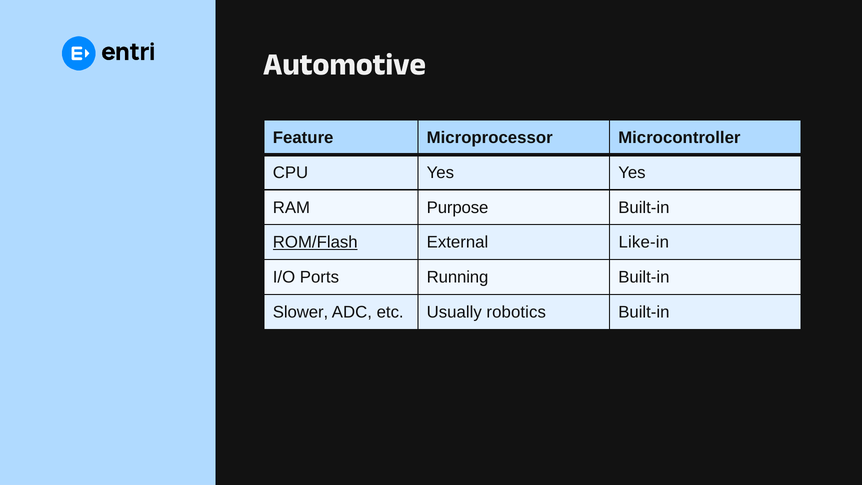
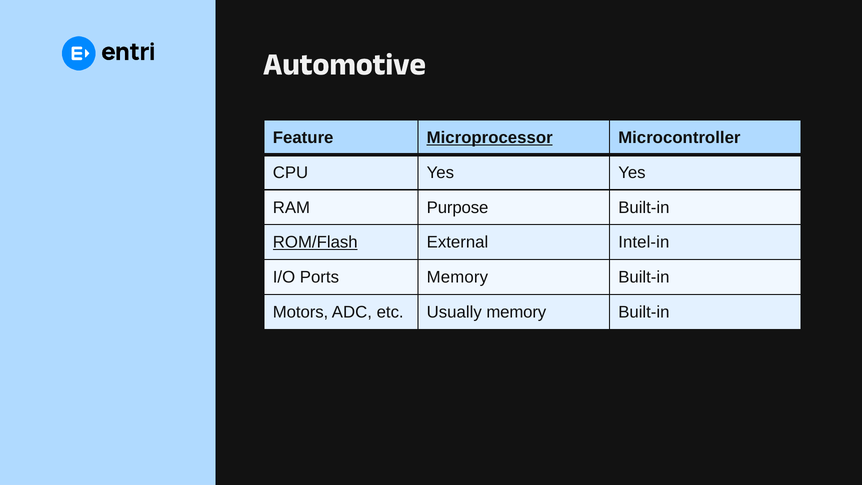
Microprocessor underline: none -> present (490, 138)
Like-in: Like-in -> Intel-in (644, 242)
Ports Running: Running -> Memory (457, 277)
Slower: Slower -> Motors (301, 312)
Usually robotics: robotics -> memory (516, 312)
